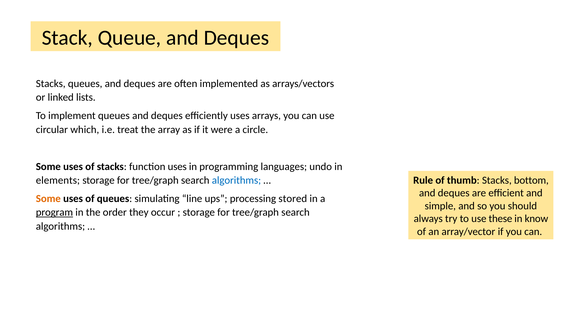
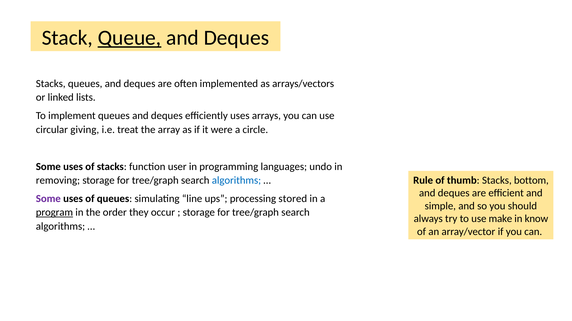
Queue underline: none -> present (129, 38)
which: which -> giving (85, 130)
function uses: uses -> user (177, 167)
elements: elements -> removing (58, 181)
Some colour: orange -> purple (48, 199)
these: these -> make (500, 219)
